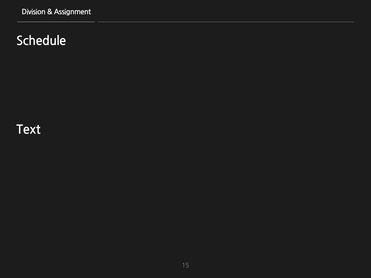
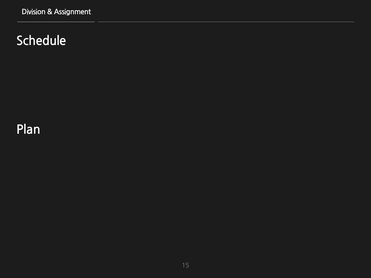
Text: Text -> Plan (28, 130)
